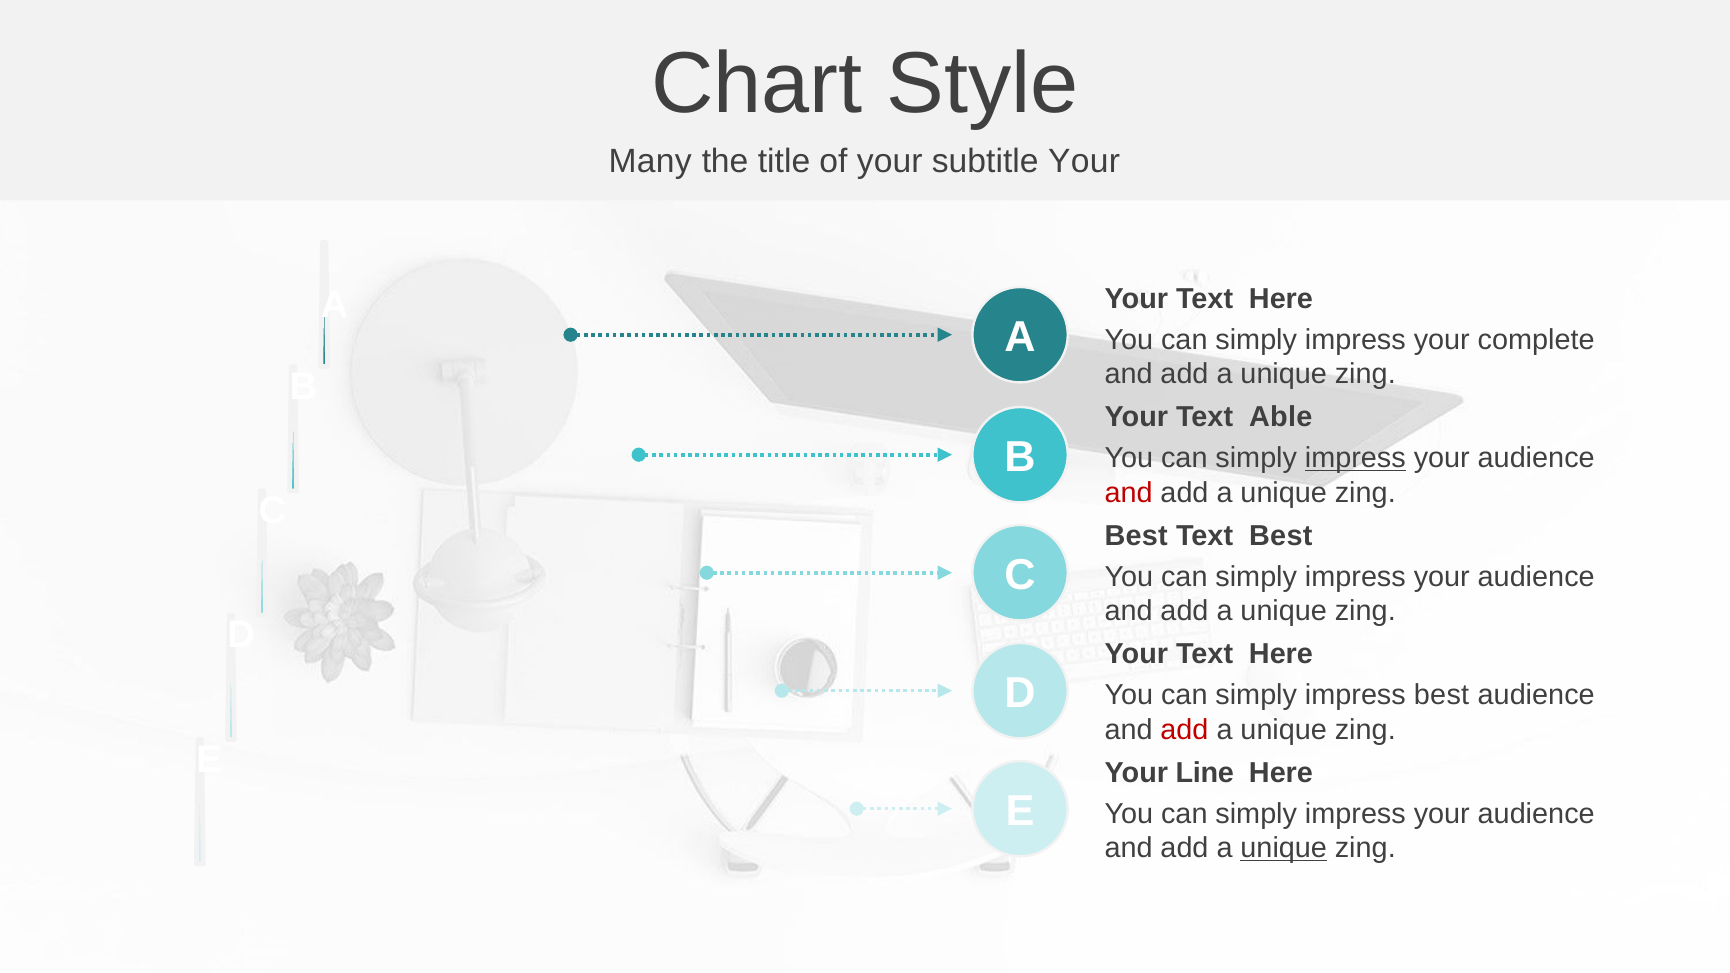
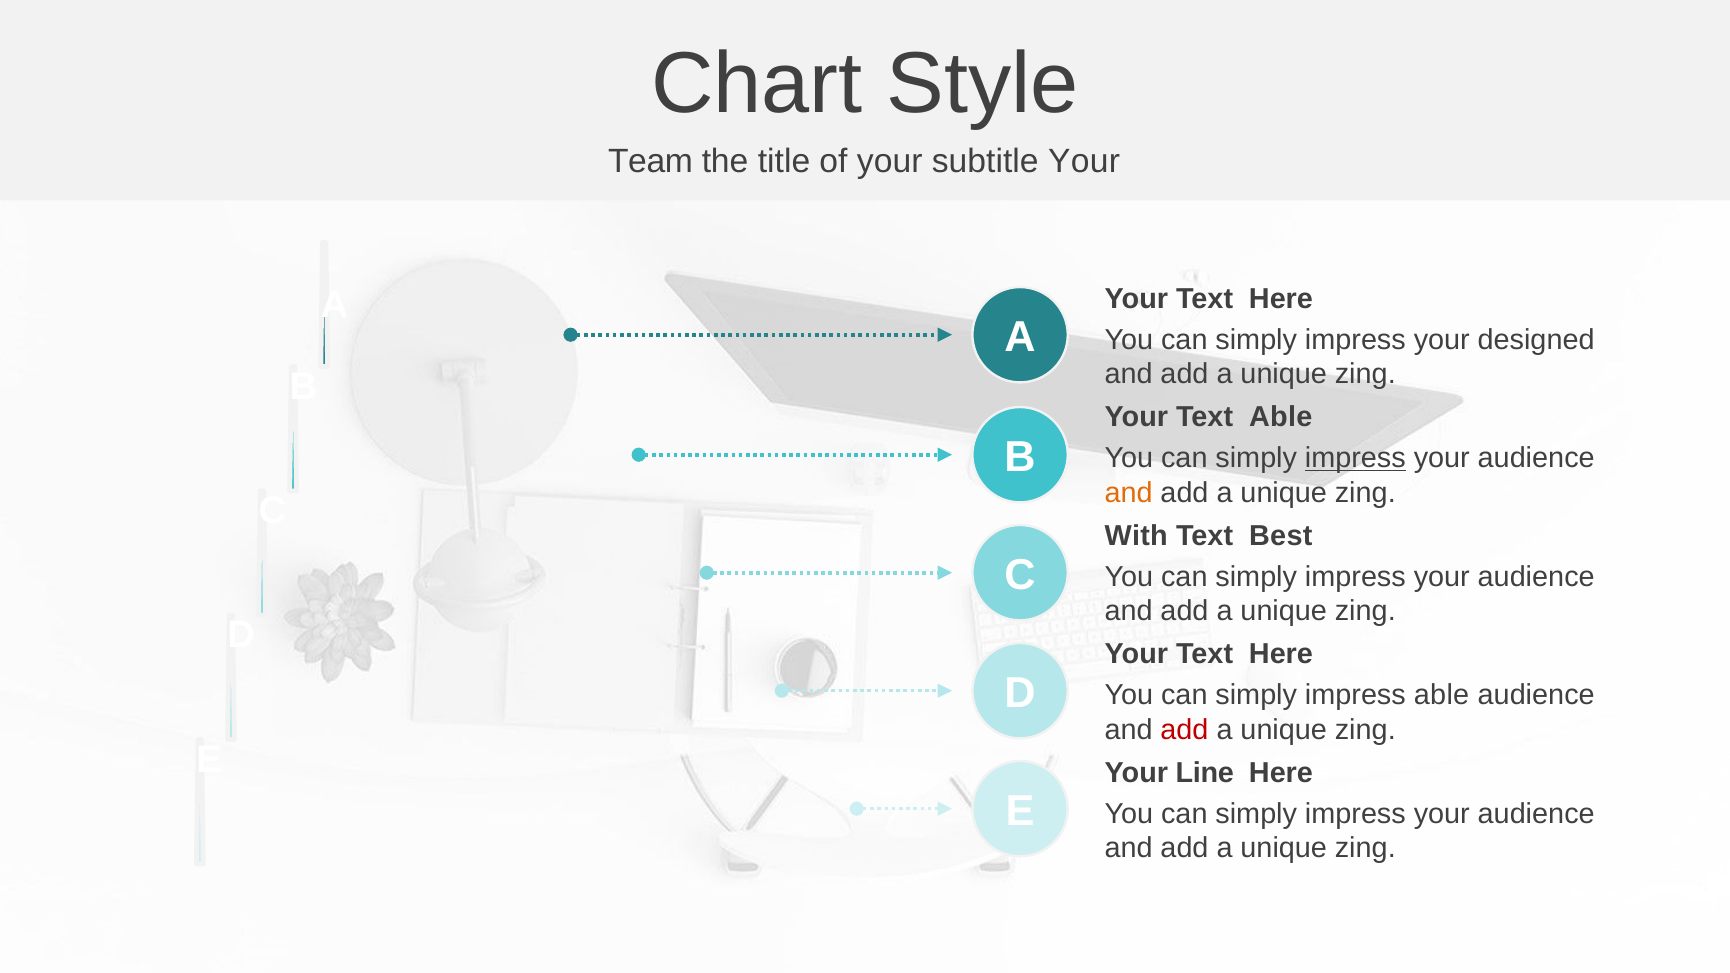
Many: Many -> Team (650, 162)
complete: complete -> designed (1536, 340)
and colour: red -> orange (1129, 493)
Best: Best -> With (1136, 536)
impress best: best -> able (1442, 695)
unique underline: present -> none (1284, 848)
